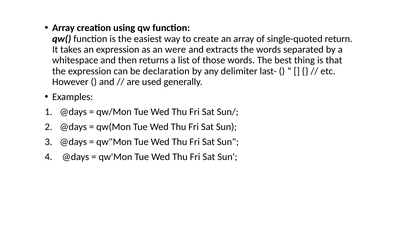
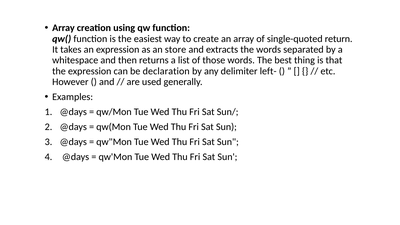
were: were -> store (176, 50)
last-: last- -> left- (268, 71)
